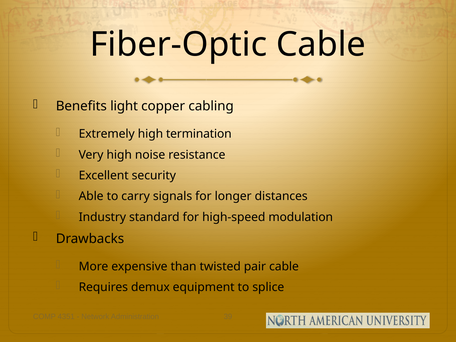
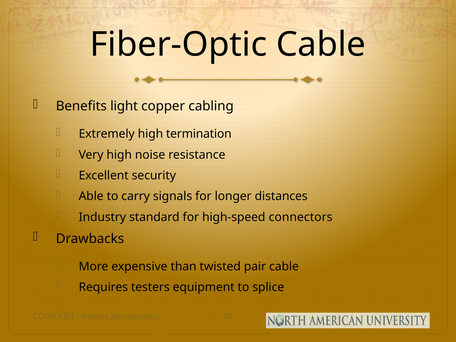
modulation: modulation -> connectors (301, 217)
demux: demux -> testers (150, 287)
